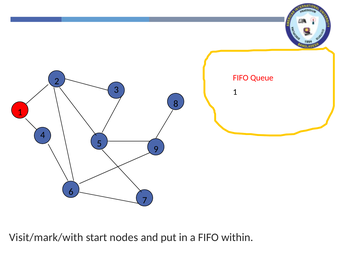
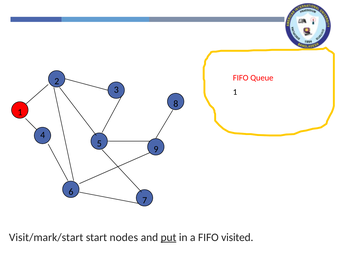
Visit/mark/with: Visit/mark/with -> Visit/mark/start (46, 237)
put underline: none -> present (169, 237)
within: within -> visited (237, 237)
